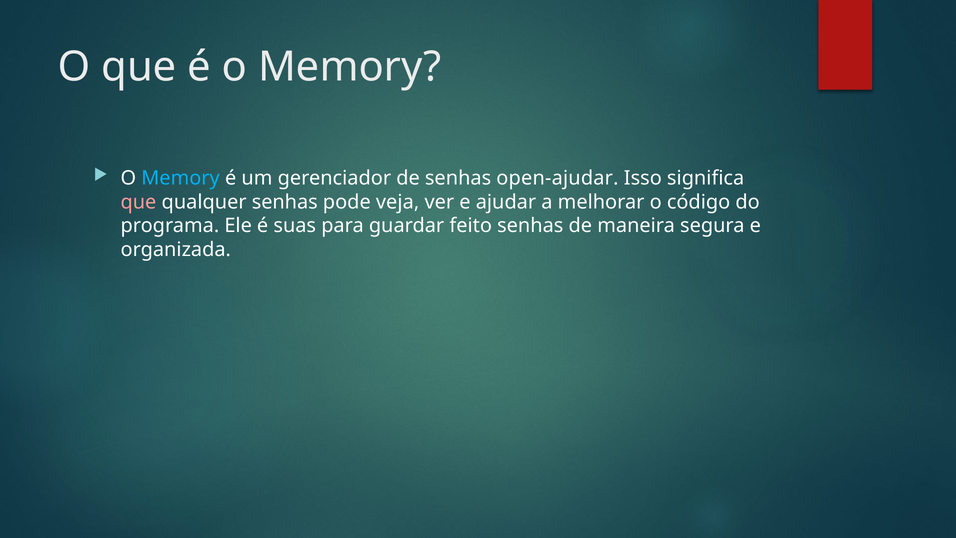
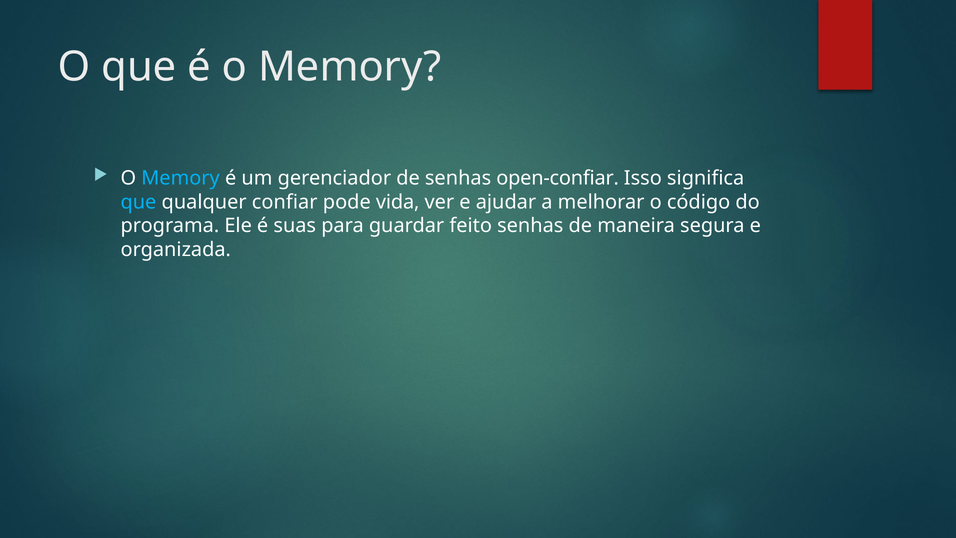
open-ajudar: open-ajudar -> open-confiar (558, 178)
que colour: pink -> light blue (138, 202)
qualquer senhas: senhas -> confiar (285, 202)
veja: veja -> vida (398, 202)
